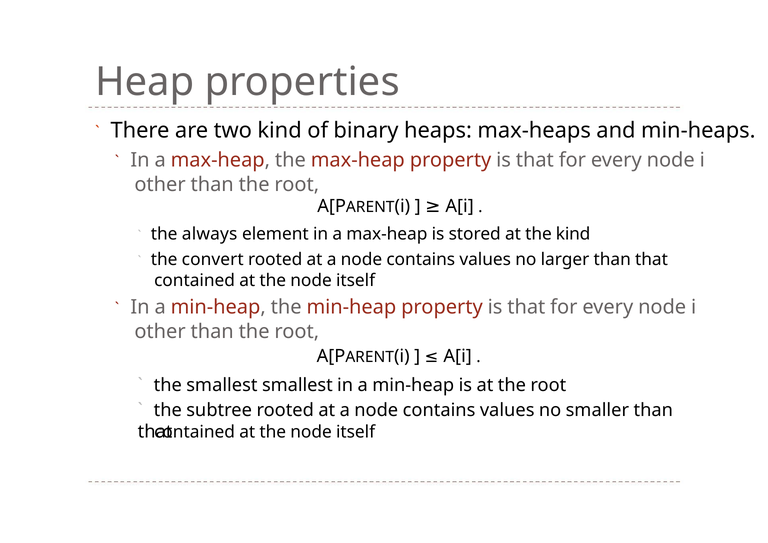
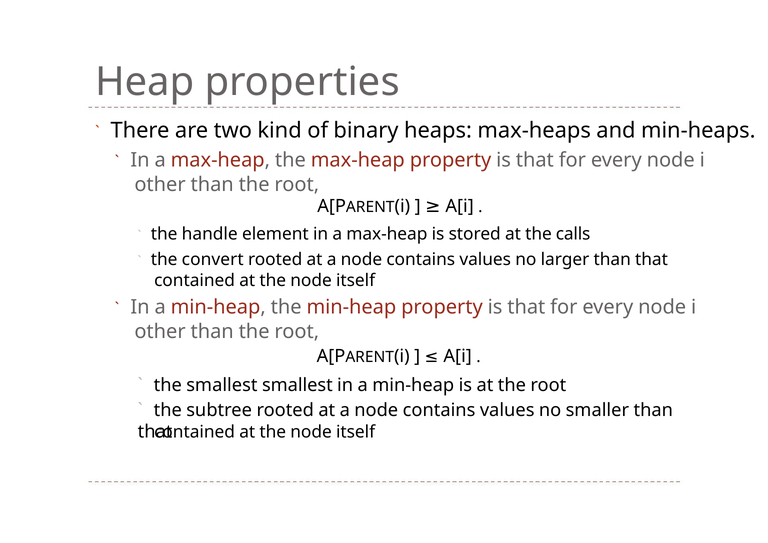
always: always -> handle (210, 234)
the kind: kind -> calls (573, 234)
